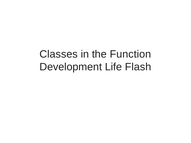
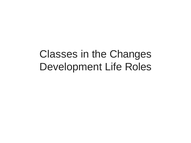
Function: Function -> Changes (131, 54)
Flash: Flash -> Roles (138, 67)
